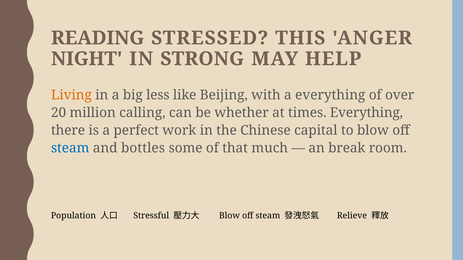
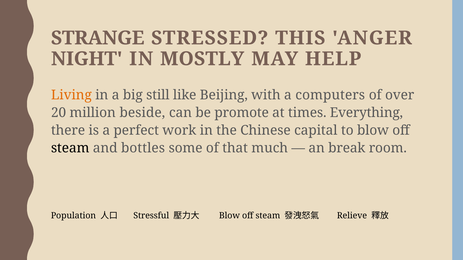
READING: READING -> STRANGE (98, 38)
STRONG: STRONG -> MOSTLY (202, 59)
less: less -> still (158, 95)
a everything: everything -> computers (330, 95)
calling: calling -> beside (142, 113)
whether: whether -> promote (242, 113)
steam colour: blue -> black (70, 148)
